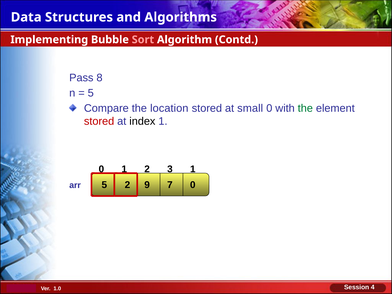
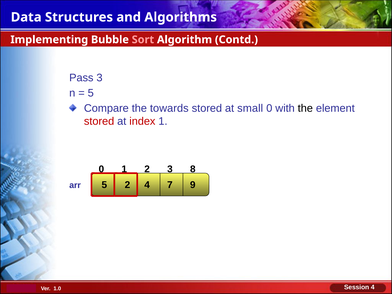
Pass 8: 8 -> 3 (100, 78)
location: location -> towards (169, 108)
the colour: green -> black (305, 108)
index colour: black -> red (142, 121)
1: 1 -> 8 (193, 169)
2 9: 9 -> 4 (147, 185)
5 0: 0 -> 9 (193, 185)
